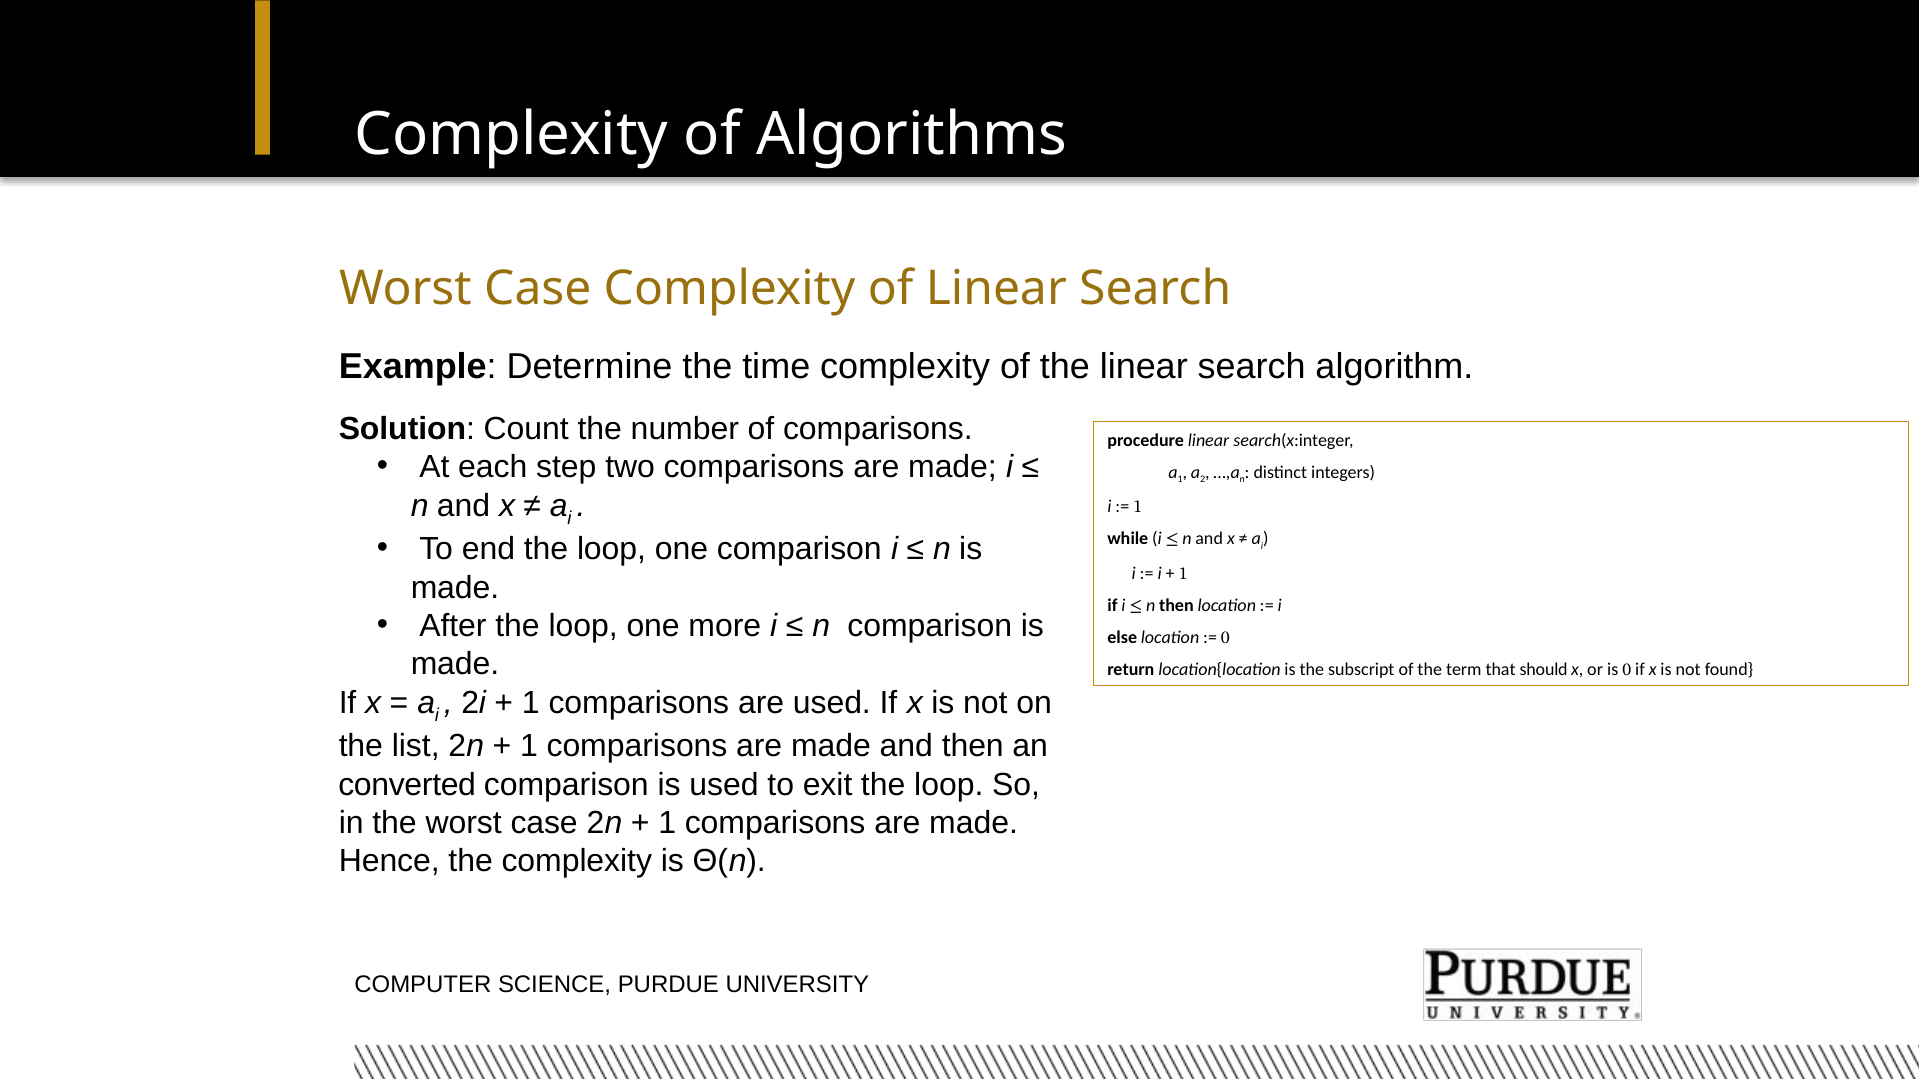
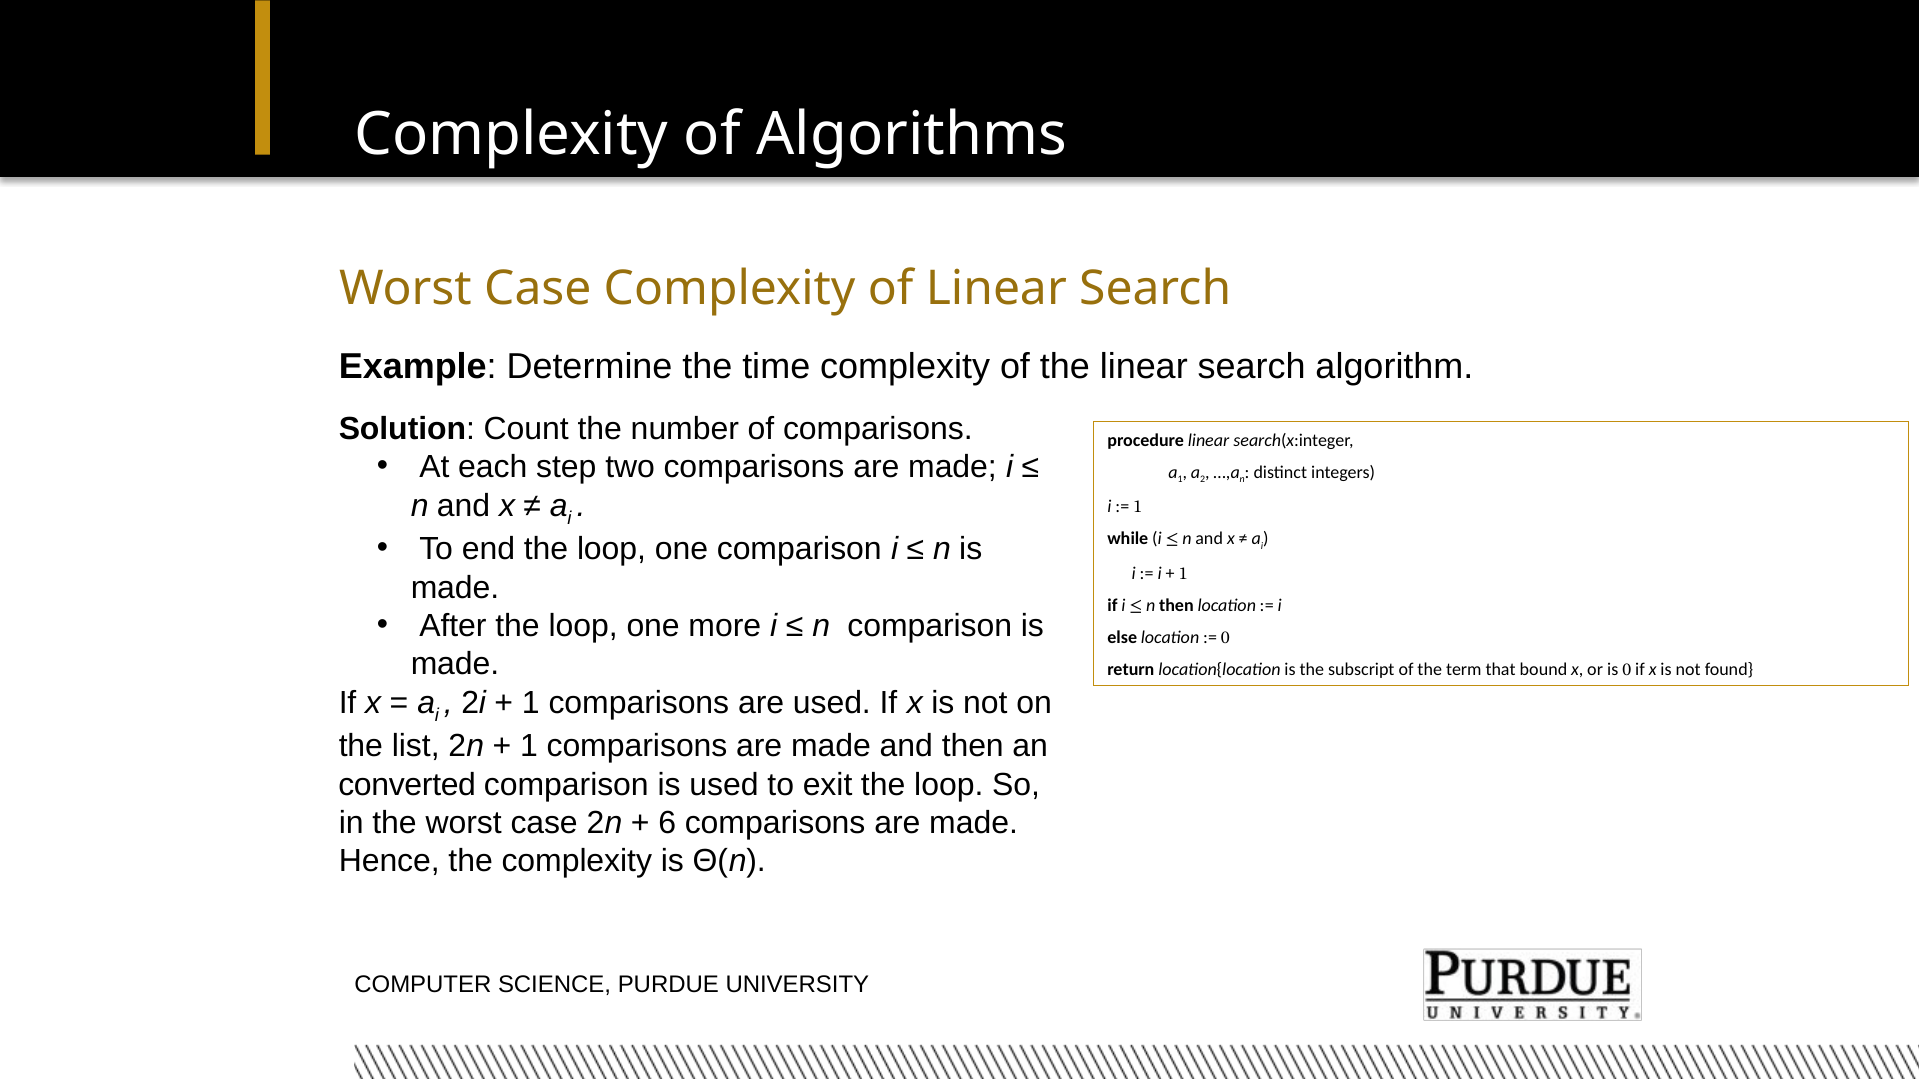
should: should -> bound (1544, 670)
1: 1 -> 6 (667, 823)
